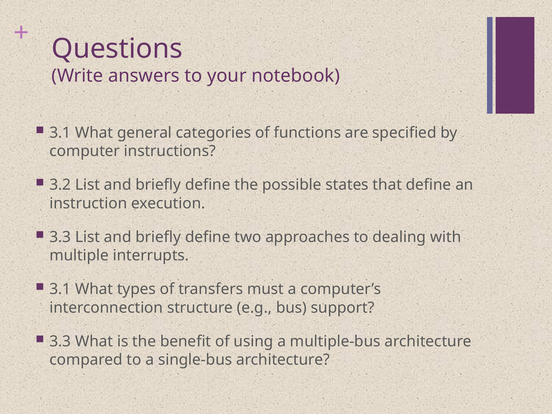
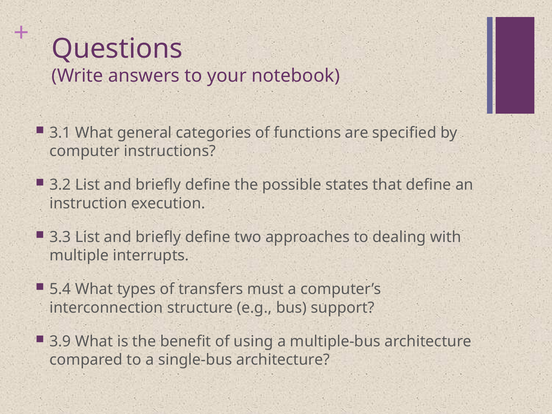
3.1: 3.1 -> 5.4 (60, 289)
3.3: 3.3 -> 3.9 (60, 341)
